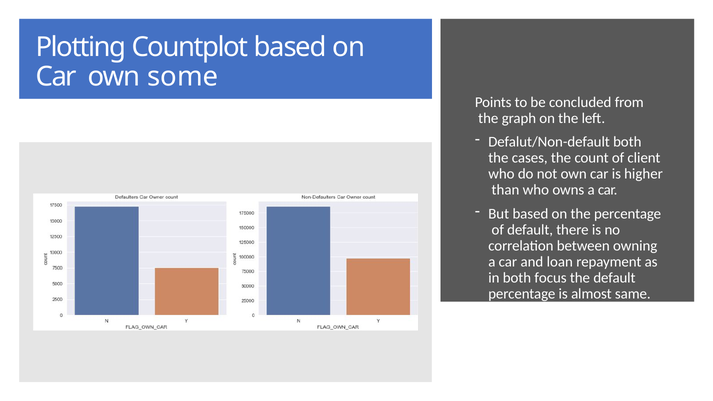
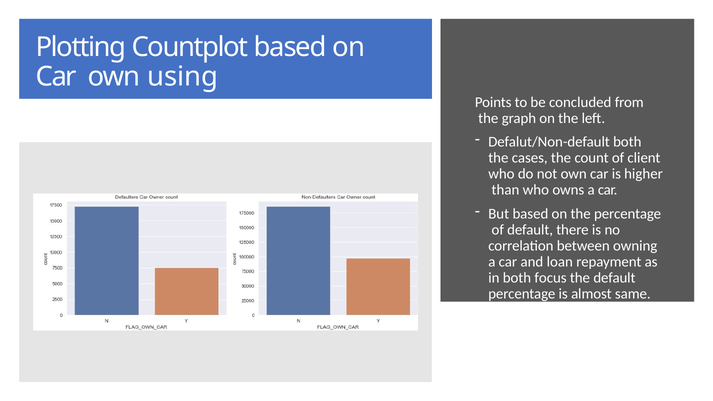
some: some -> using (183, 77)
